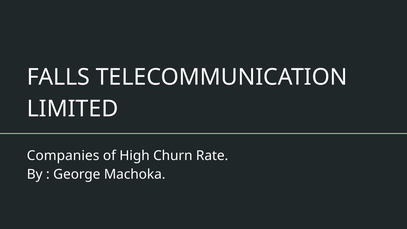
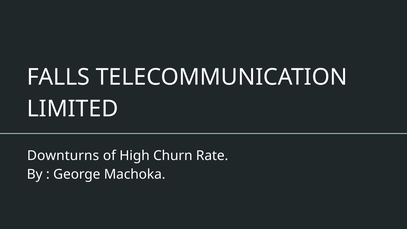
Companies: Companies -> Downturns (63, 156)
